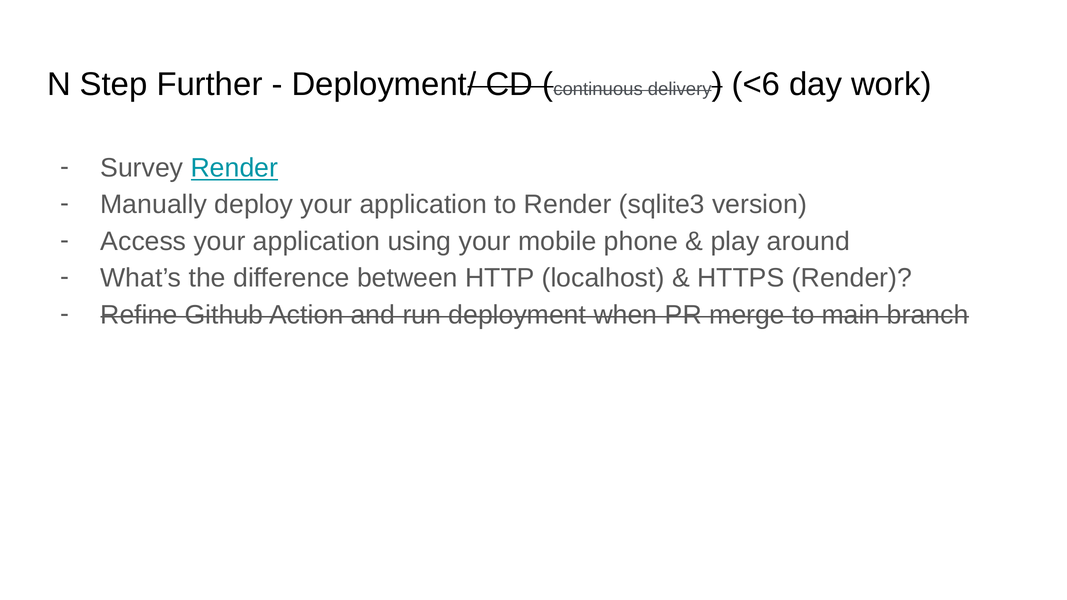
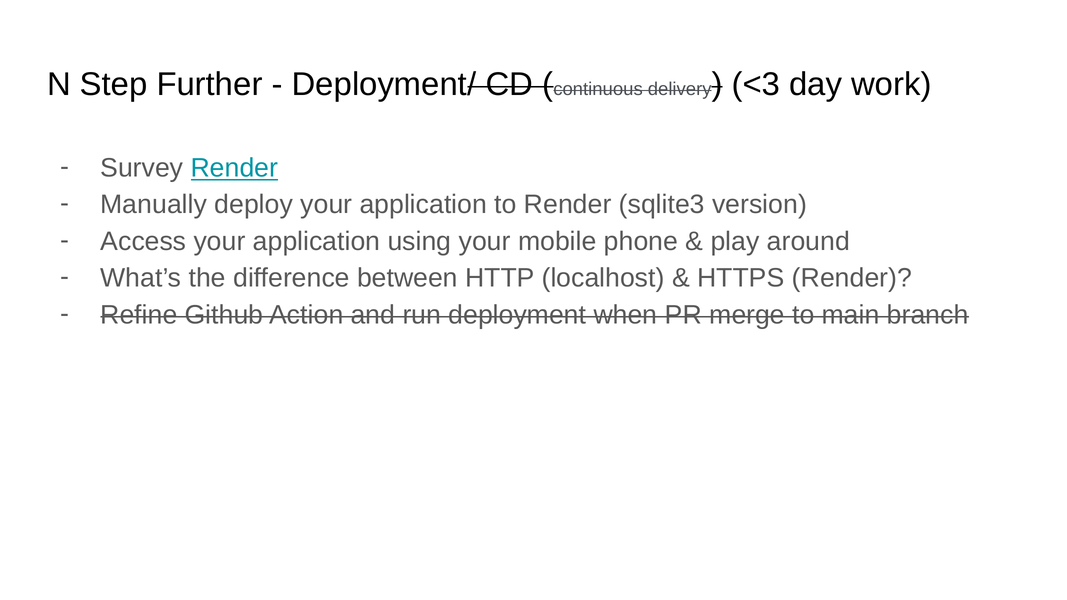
<6: <6 -> <3 (756, 85)
